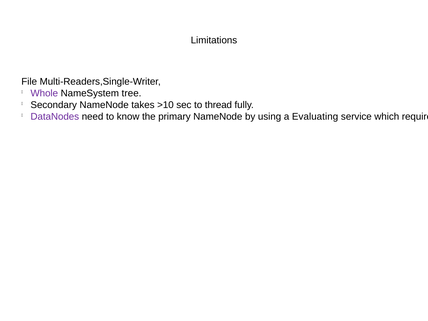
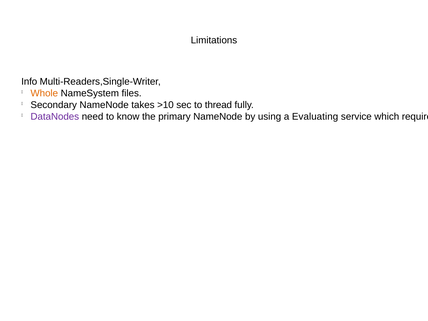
File: File -> Info (29, 82)
Whole colour: purple -> orange (44, 93)
tree: tree -> files (132, 93)
